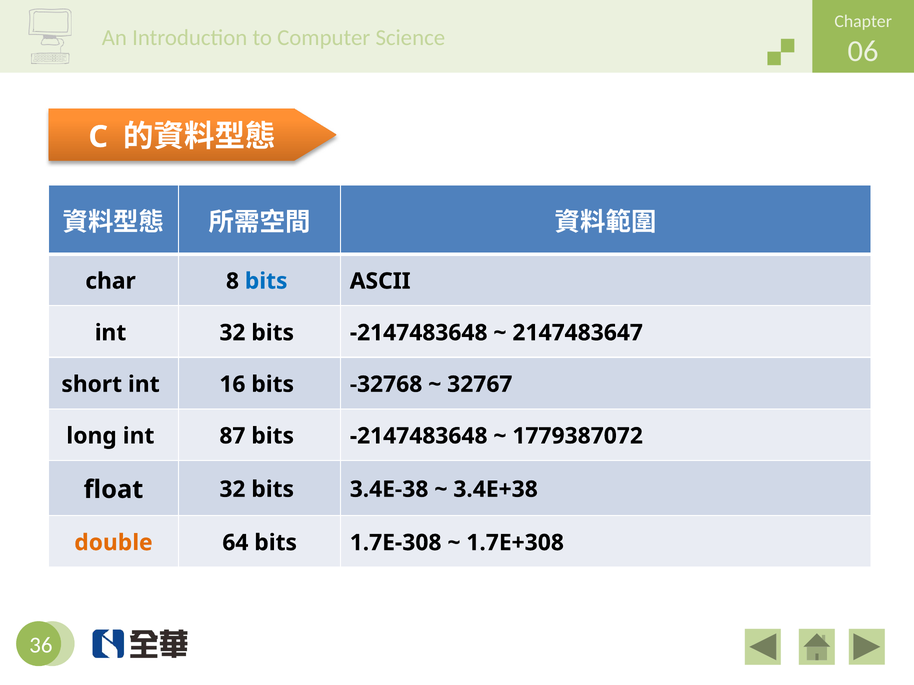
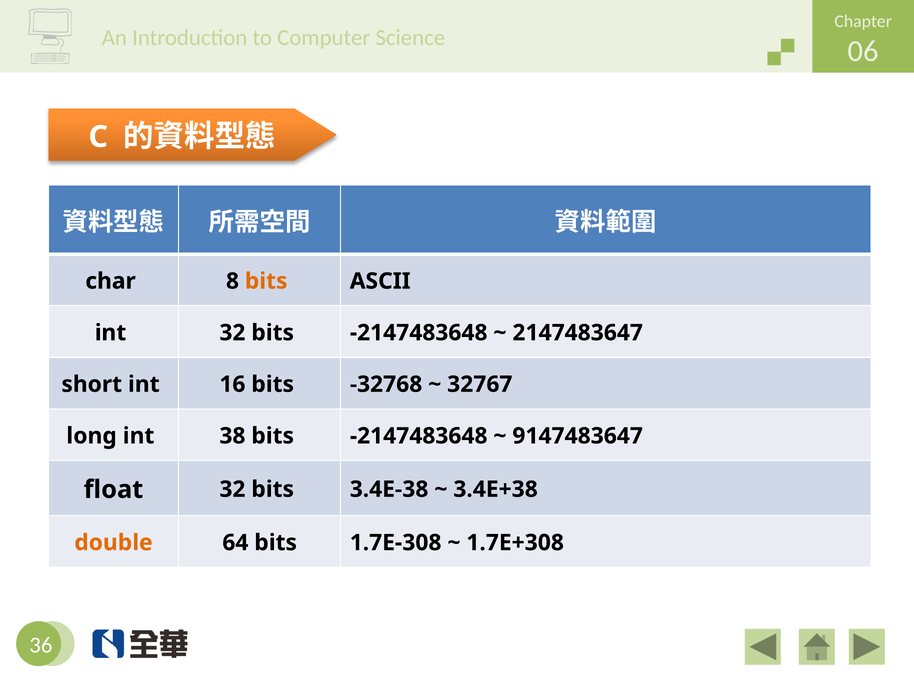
bits colour: blue -> orange (266, 281)
87: 87 -> 38 (232, 436)
1779387072: 1779387072 -> 9147483647 (578, 436)
